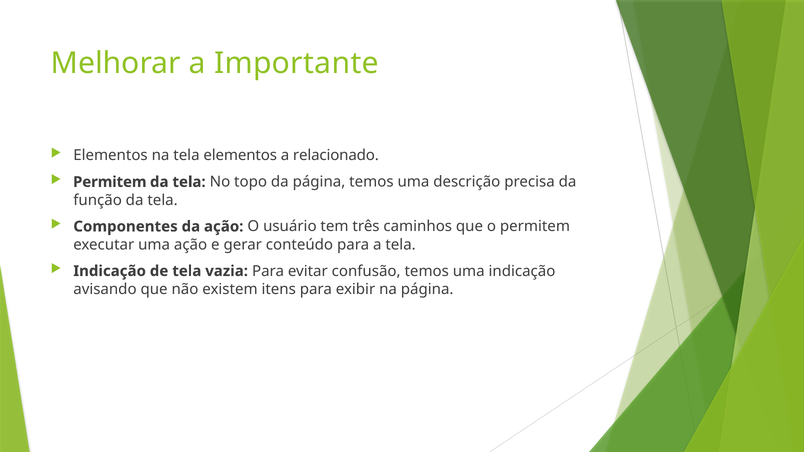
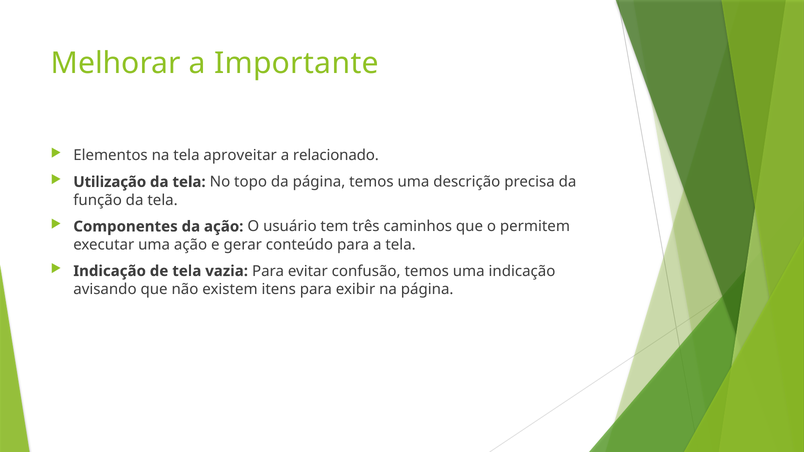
tela elementos: elementos -> aproveitar (240, 156)
Permitem: Permitem -> Utilização (110, 182)
